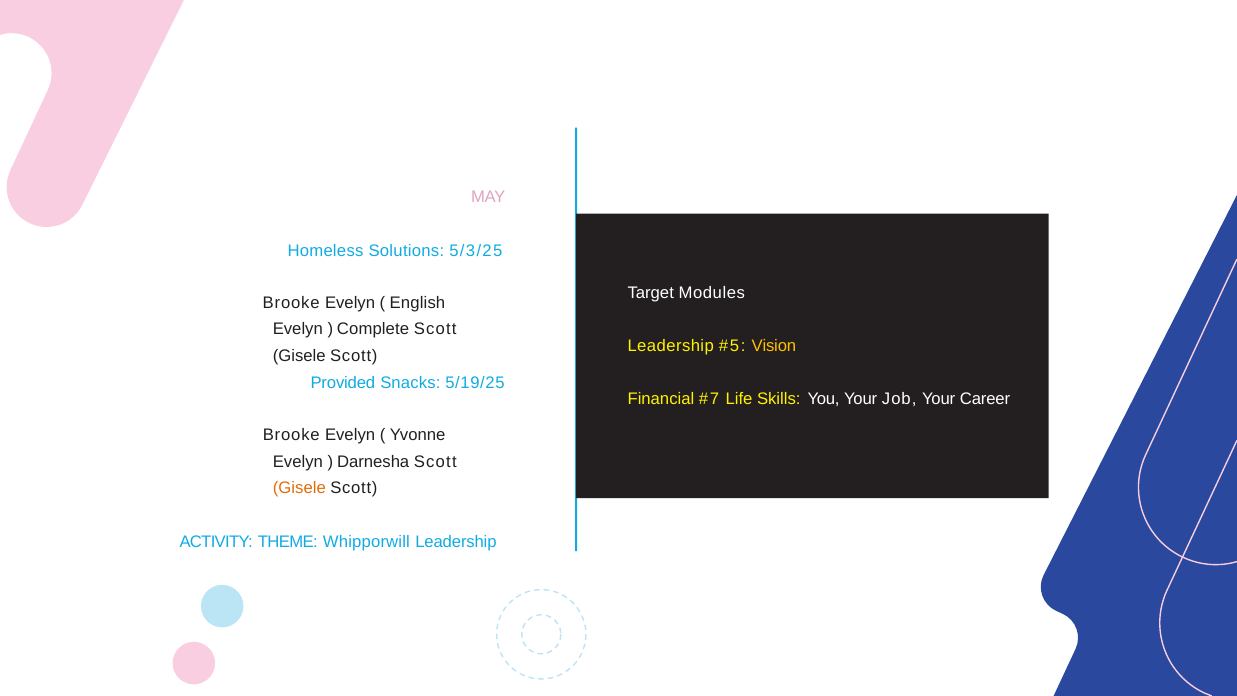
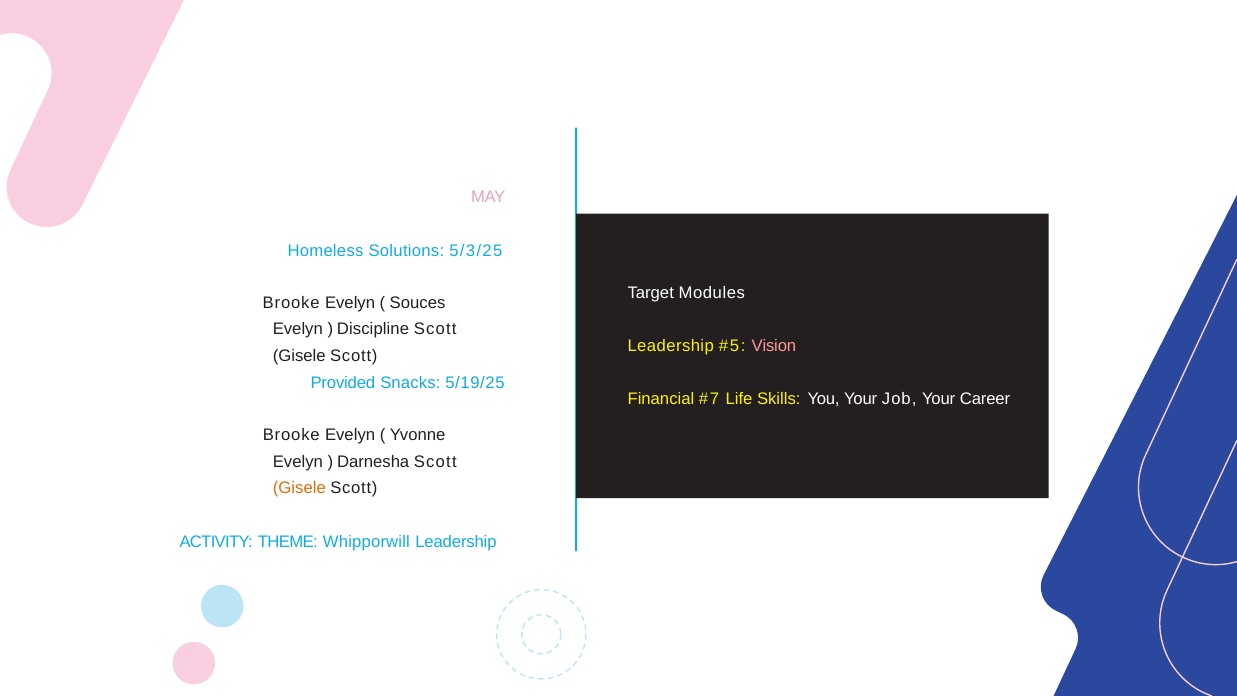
English: English -> Souces (418, 303)
Complete: Complete -> Discipline (373, 329)
Vision colour: yellow -> pink (774, 346)
